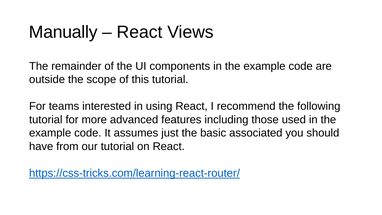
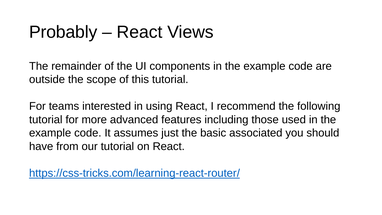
Manually: Manually -> Probably (63, 32)
